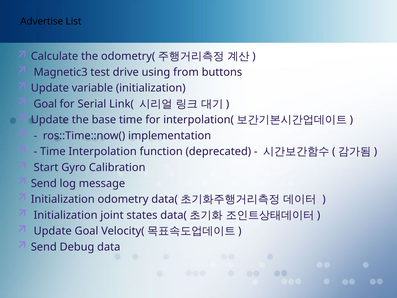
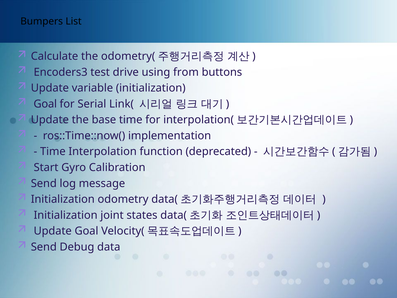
Advertise: Advertise -> Bumpers (42, 21)
Magnetic3: Magnetic3 -> Encoders3 (61, 72)
